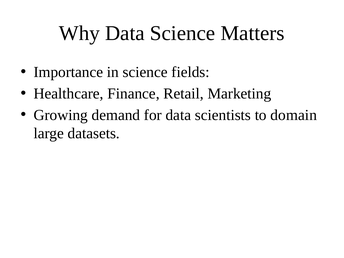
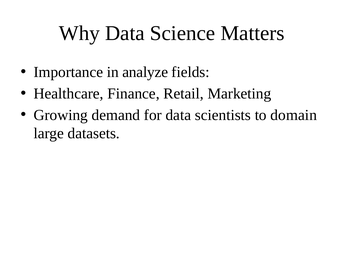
in science: science -> analyze (145, 72)
